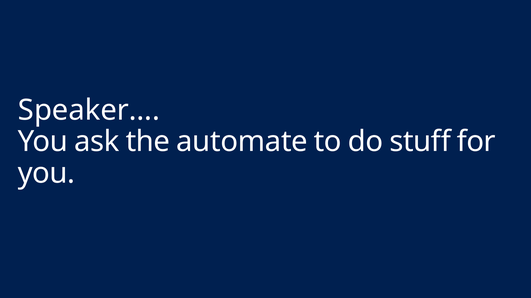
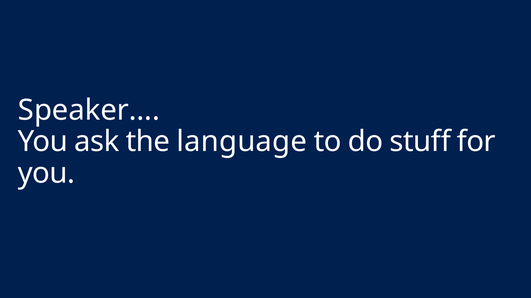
automate: automate -> language (242, 142)
